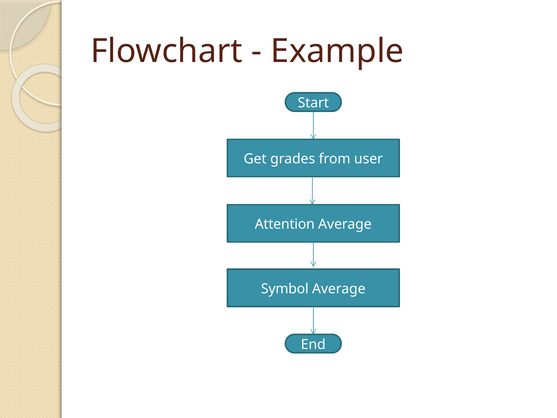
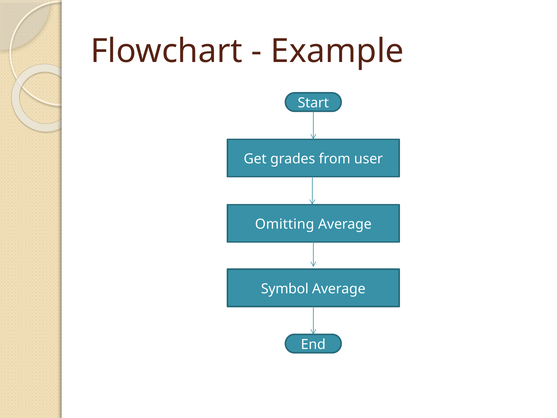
Attention: Attention -> Omitting (285, 224)
